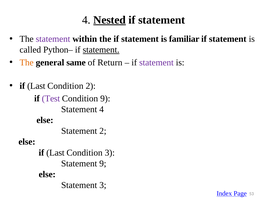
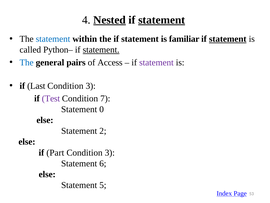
statement underline: none -> present (162, 20)
statement colour: purple -> blue (53, 39)
statement underline: none -> present (228, 39)
The colour: orange -> blue (27, 62)
same: same -> pairs (76, 62)
Return: Return -> Access (110, 62)
2: 2 -> 3 (91, 86)
Condition 9: 9 -> 7 (105, 98)
Statement 4: 4 -> 0 (102, 109)
Last: Last -> Part (55, 152)
Statement 9: 9 -> 6 (103, 163)
Statement 3: 3 -> 5 (103, 185)
